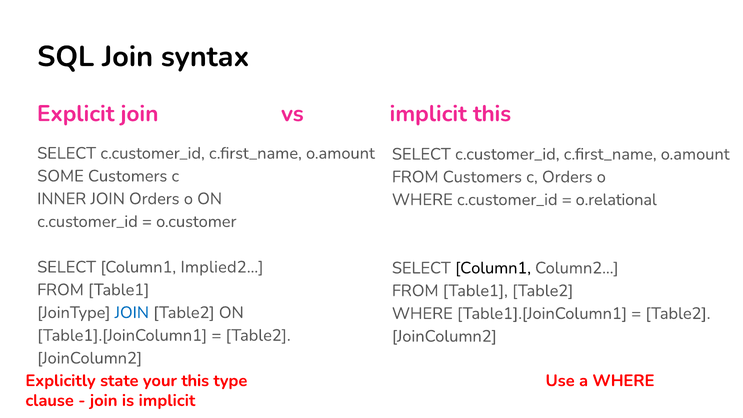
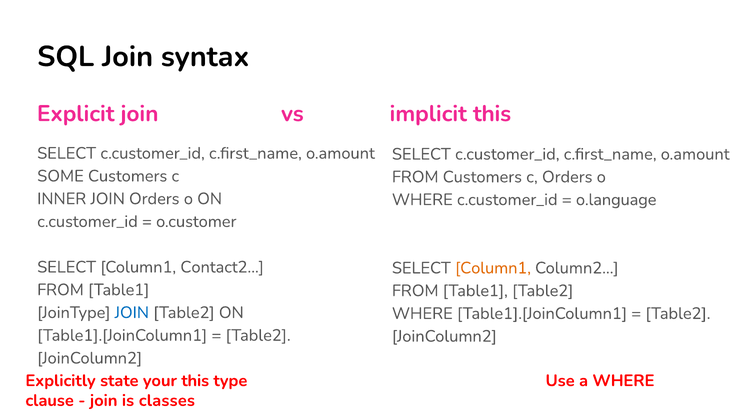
o.relational: o.relational -> o.language (616, 200)
Implied2…: Implied2… -> Contact2… (222, 267)
Column1 colour: black -> orange (493, 268)
is implicit: implicit -> classes (167, 400)
